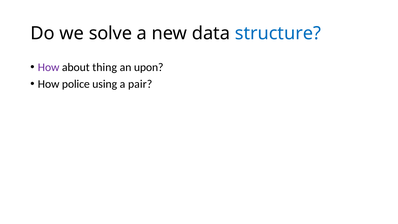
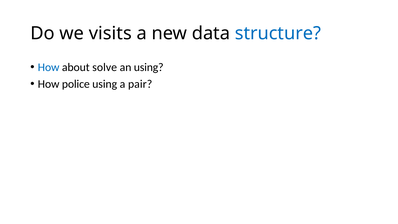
solve: solve -> visits (110, 33)
How colour: purple -> blue (49, 67)
thing: thing -> solve (105, 67)
an upon: upon -> using (149, 67)
